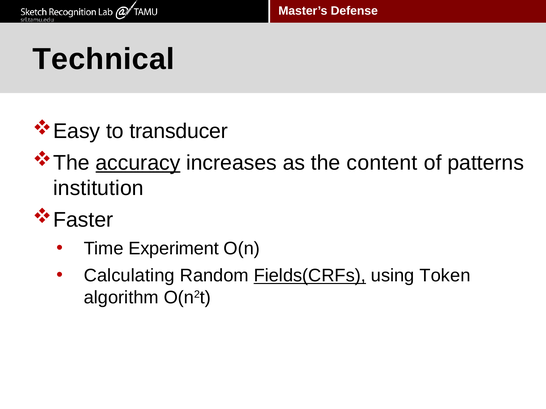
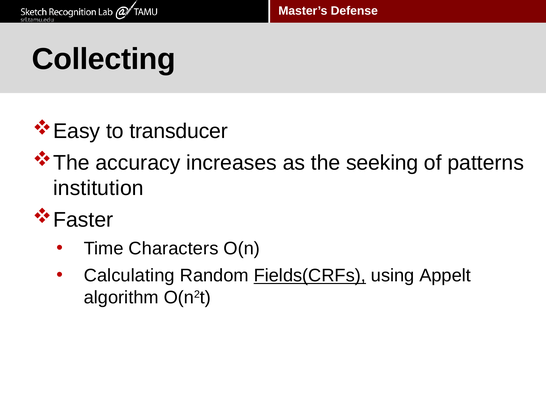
Technical: Technical -> Collecting (104, 59)
accuracy underline: present -> none (138, 163)
content: content -> seeking (382, 163)
Experiment: Experiment -> Characters (174, 249)
Token: Token -> Appelt (445, 276)
